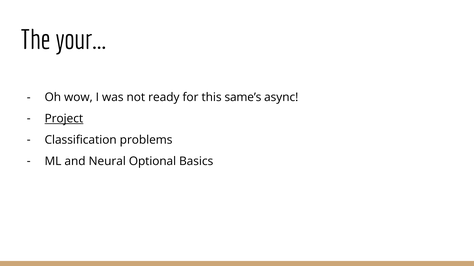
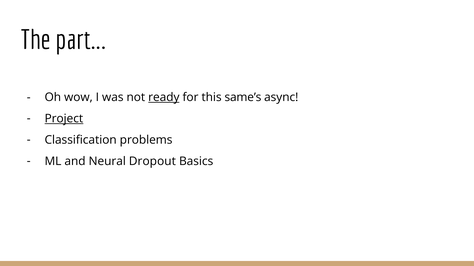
your: your -> part (81, 40)
ready underline: none -> present (164, 98)
Optional: Optional -> Dropout (152, 162)
